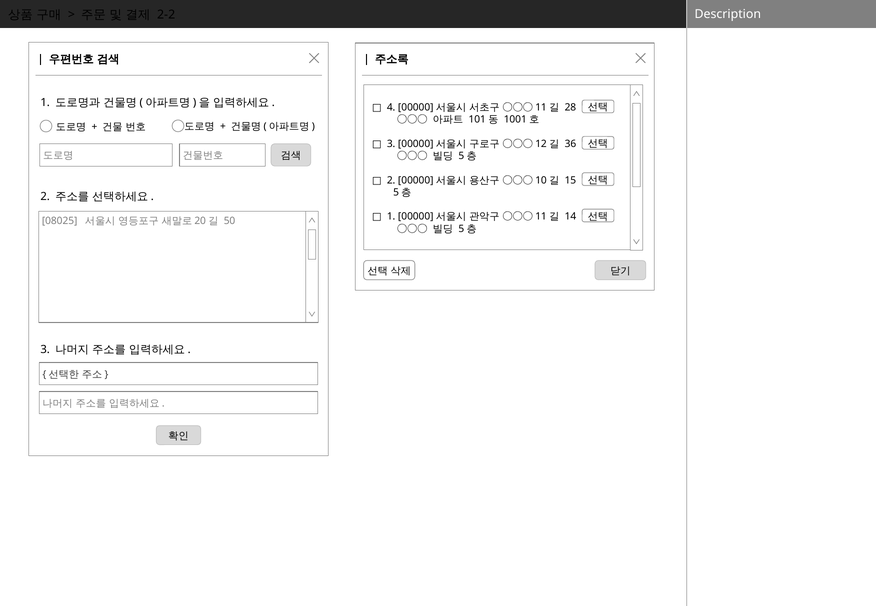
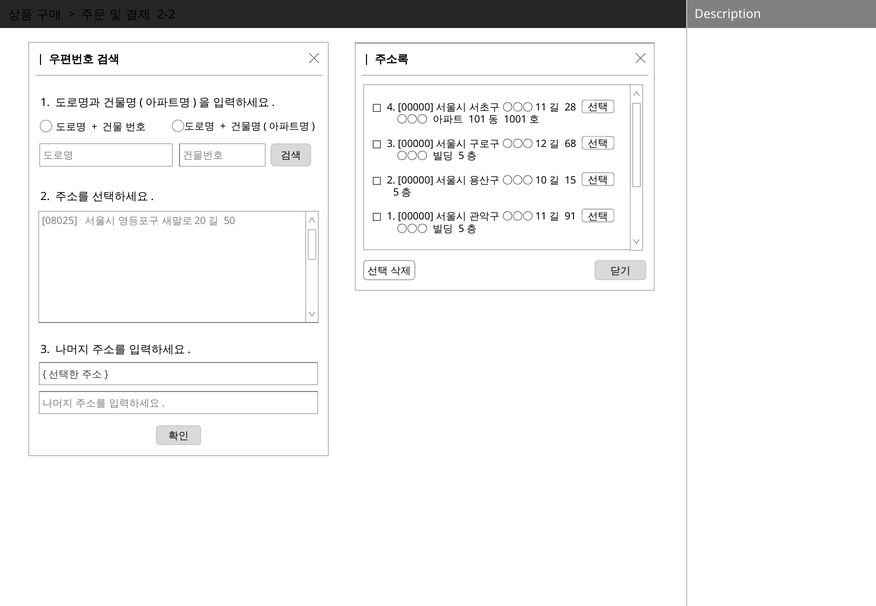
36: 36 -> 68 (570, 144)
14: 14 -> 91 (570, 217)
